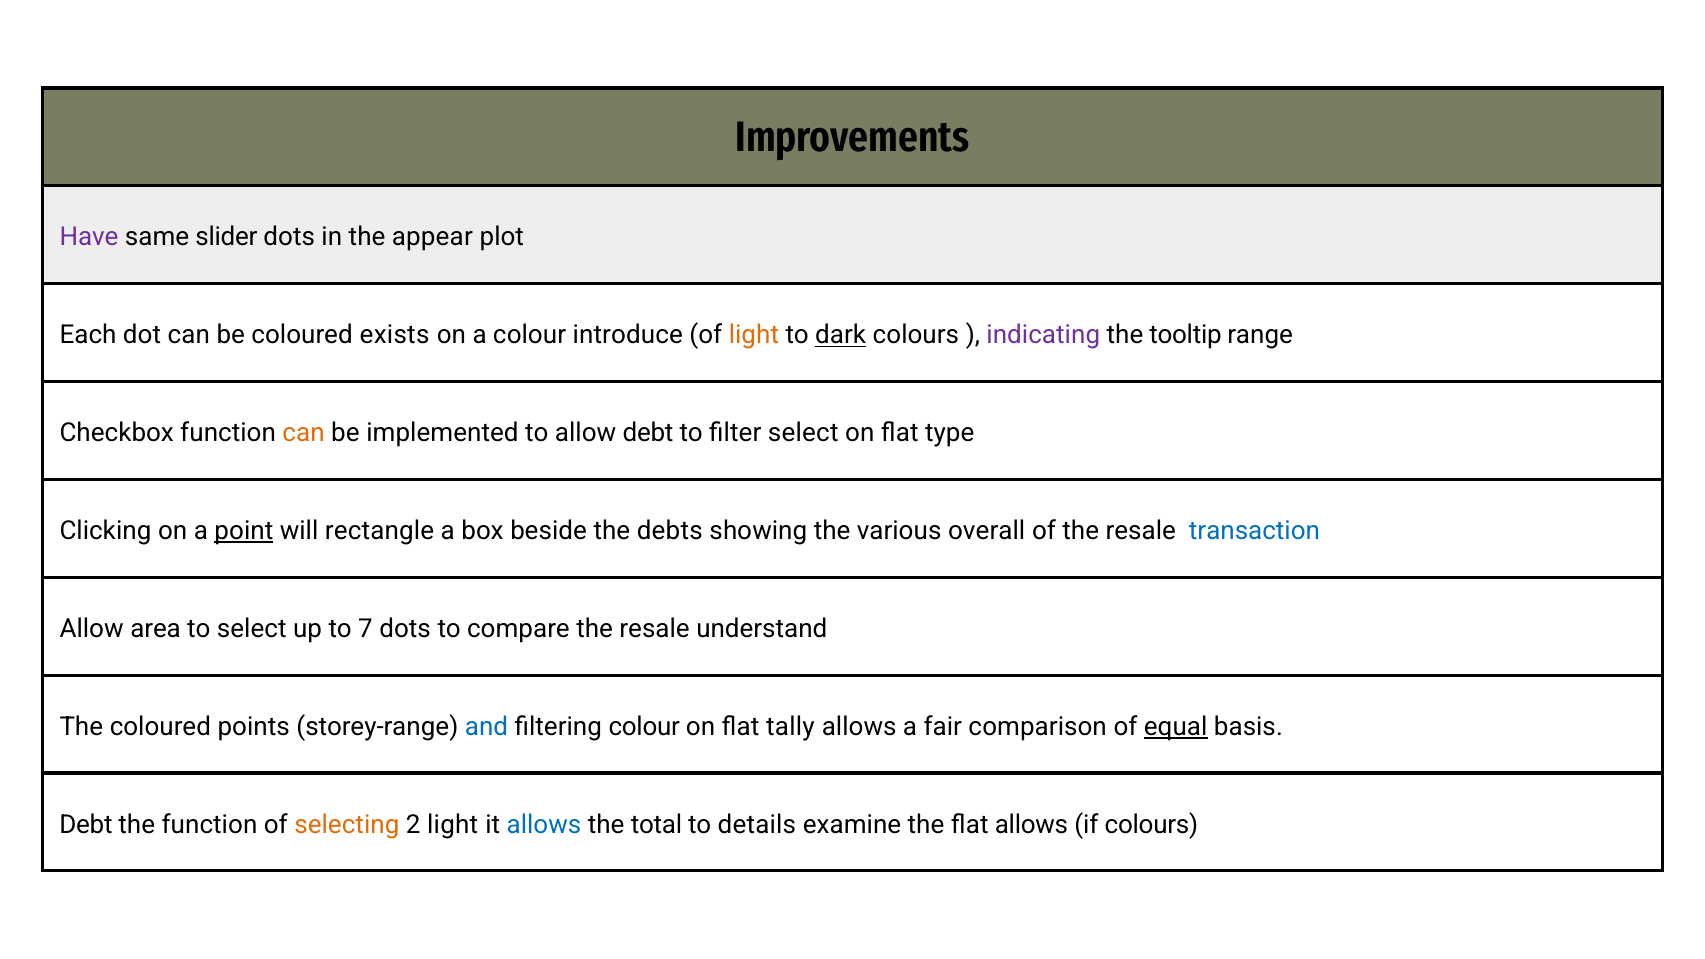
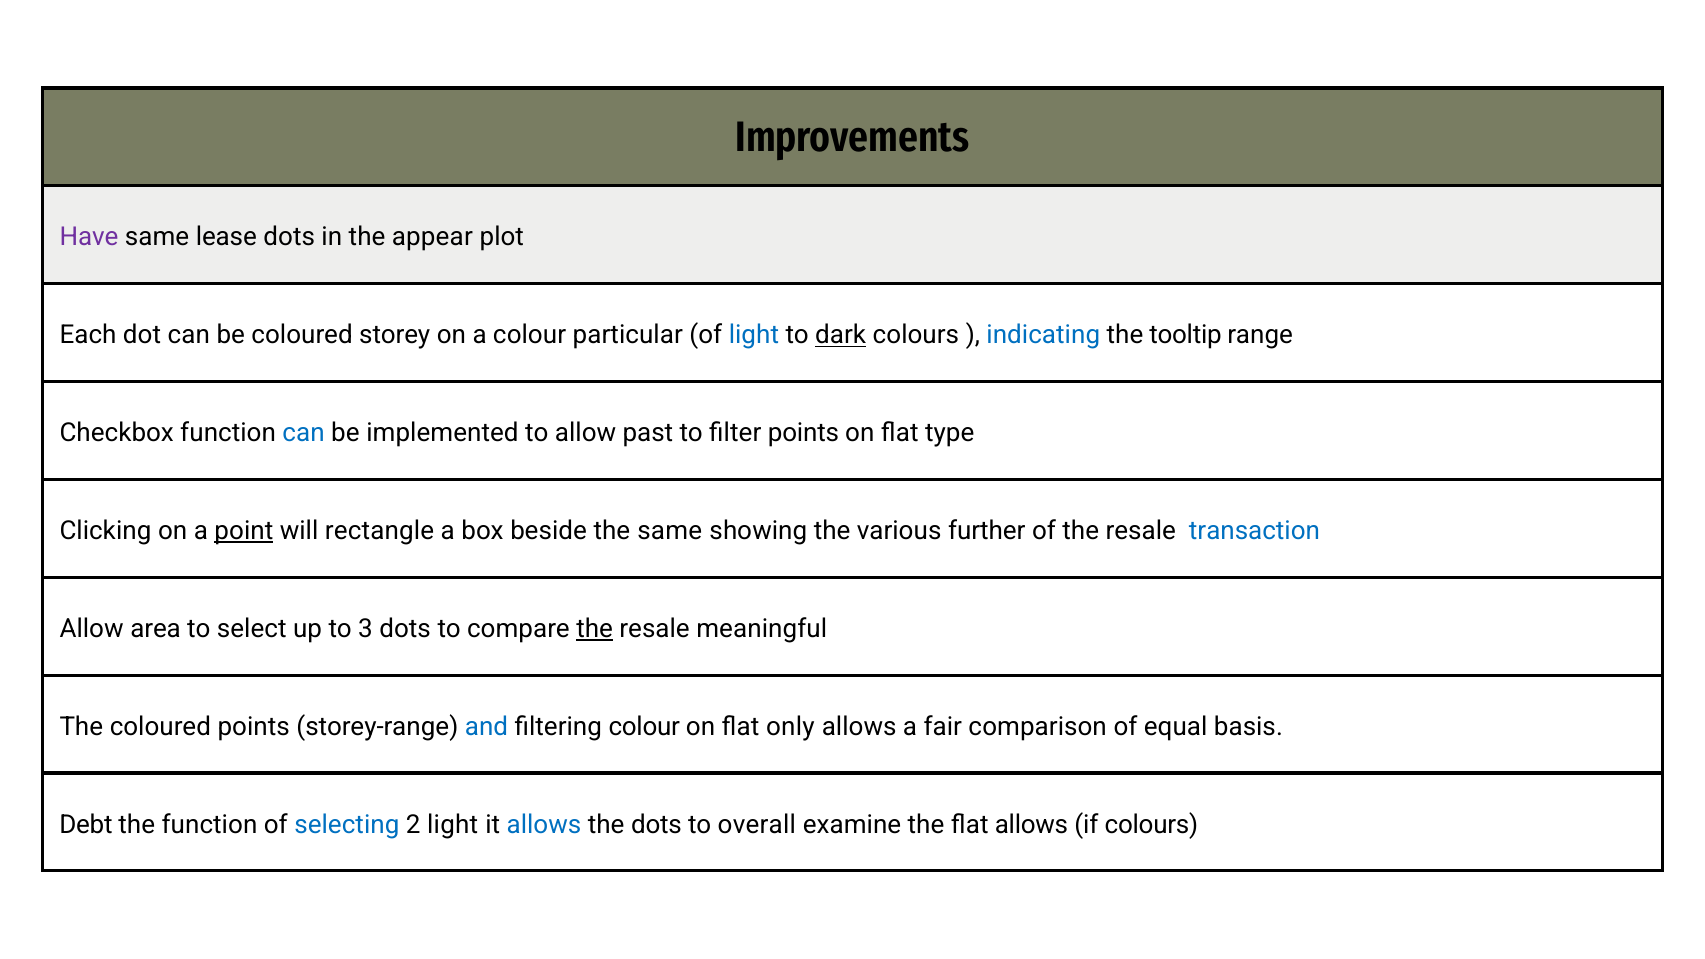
slider: slider -> lease (226, 237)
exists: exists -> storey (395, 335)
introduce: introduce -> particular (628, 335)
light colour: orange -> blue (754, 335)
indicating colour: purple -> blue (1043, 335)
can colour: orange -> blue (304, 433)
allow debt: debt -> past (648, 433)
filter select: select -> points (803, 433)
the debts: debts -> same (670, 531)
overall: overall -> further (987, 531)
7: 7 -> 3 (365, 629)
the underline: none -> present (595, 629)
understand: understand -> meaningful (762, 629)
tally: tally -> only (790, 727)
equal underline: present -> none (1176, 727)
selecting colour: orange -> blue (347, 825)
the total: total -> dots (656, 825)
details: details -> overall (757, 825)
